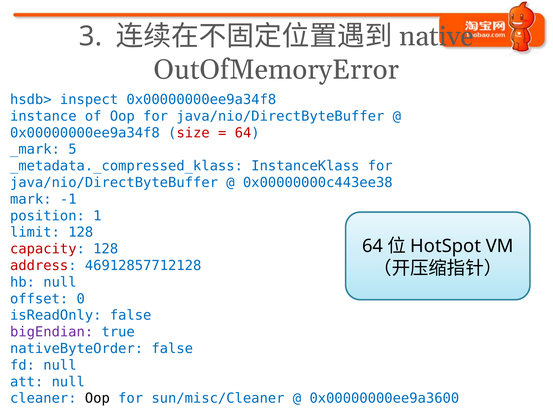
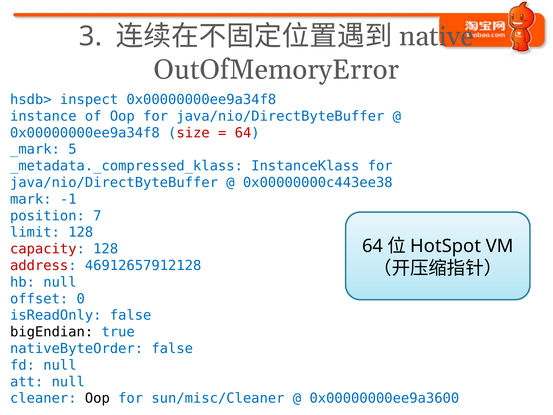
1: 1 -> 7 (97, 216)
46912857712128: 46912857712128 -> 46912657912128 (143, 265)
bigEndian colour: purple -> black (52, 332)
